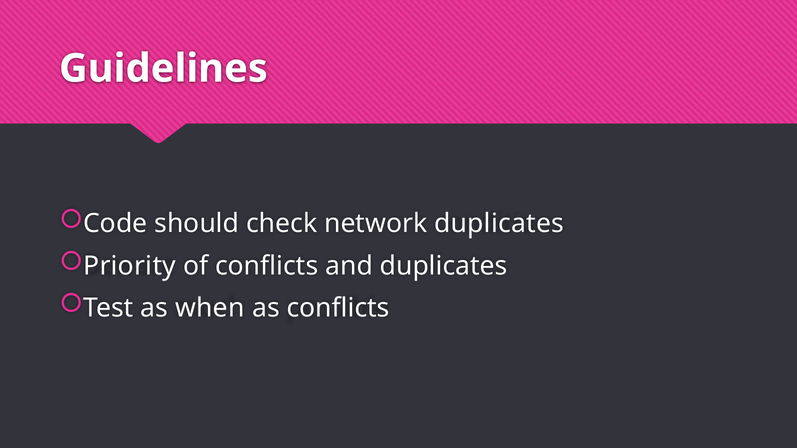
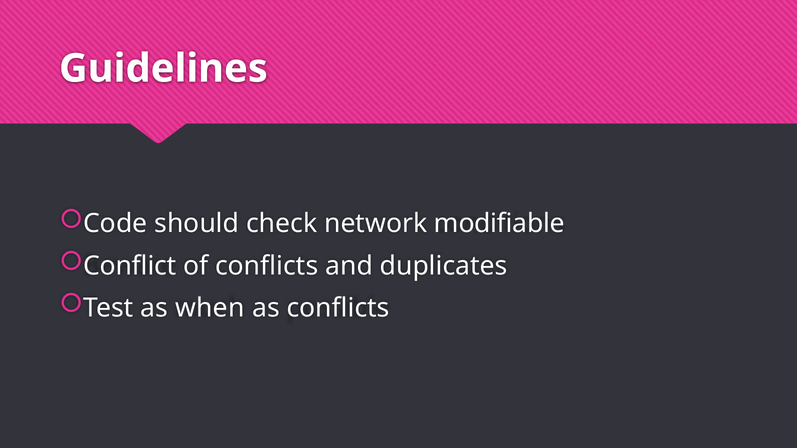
network duplicates: duplicates -> modifiable (499, 224)
Priority: Priority -> Conflict (130, 266)
